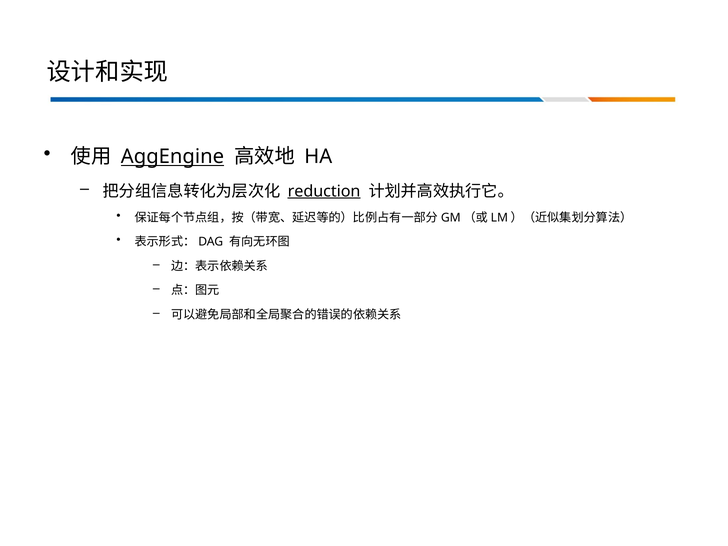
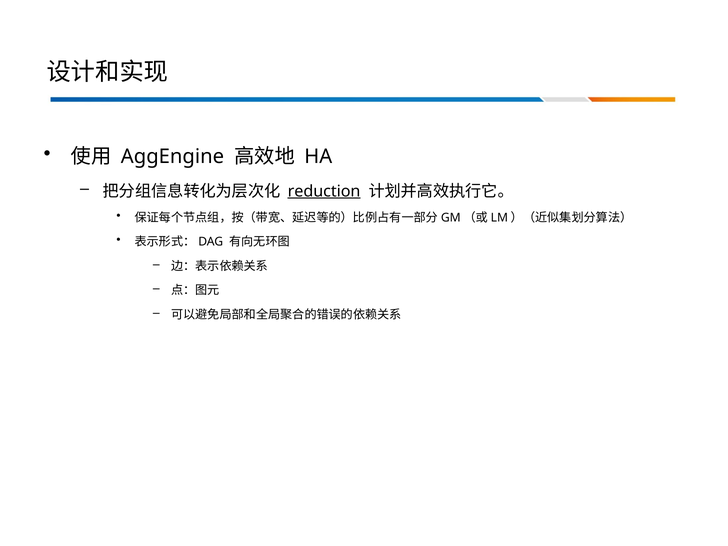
AggEngine underline: present -> none (172, 157)
